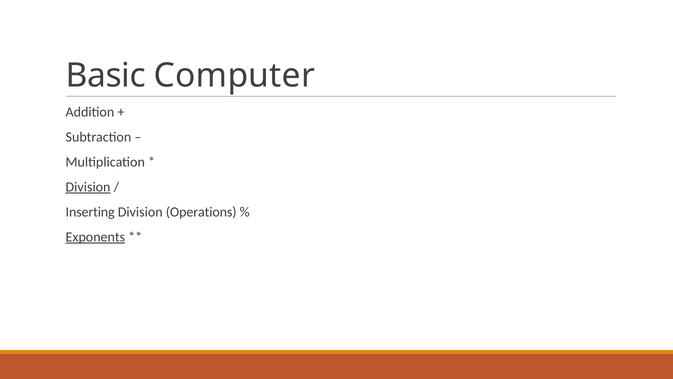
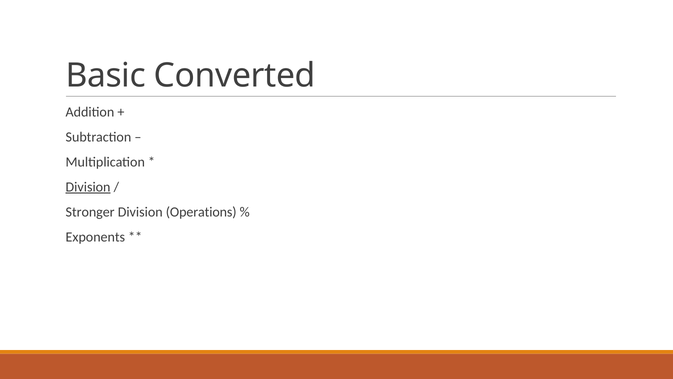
Computer: Computer -> Converted (235, 75)
Inserting: Inserting -> Stronger (90, 212)
Exponents underline: present -> none (95, 237)
